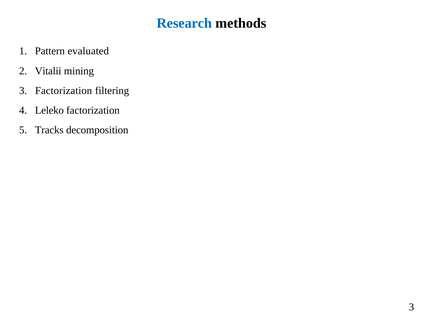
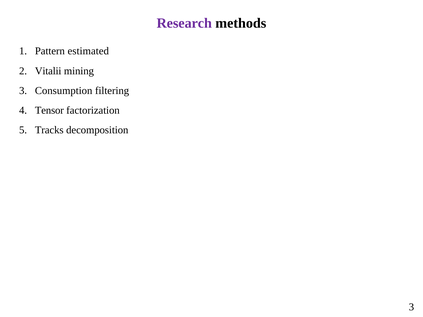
Research colour: blue -> purple (184, 23)
evaluated: evaluated -> estimated (88, 51)
3 Factorization: Factorization -> Consumption (64, 91)
Leleko: Leleko -> Tensor (49, 110)
